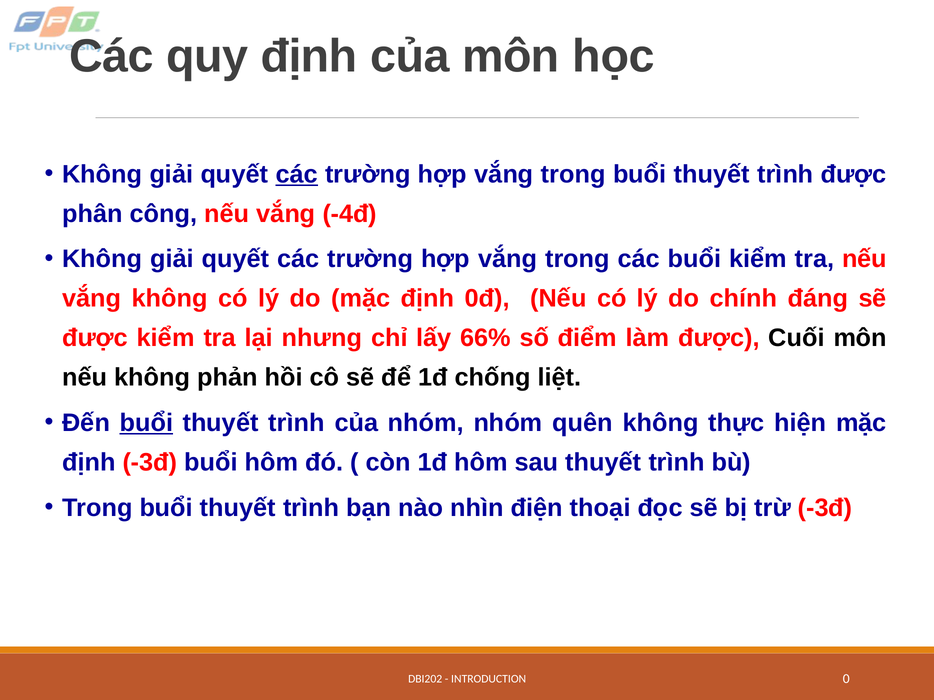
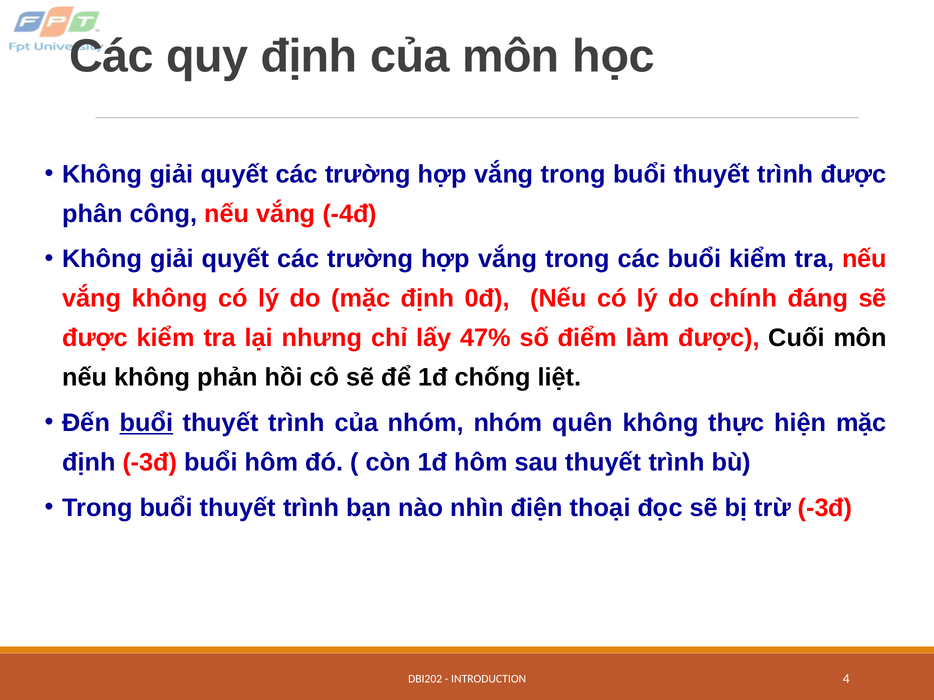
các underline: present -> none (297, 174)
66%: 66% -> 47% (486, 338)
0: 0 -> 4 (846, 679)
